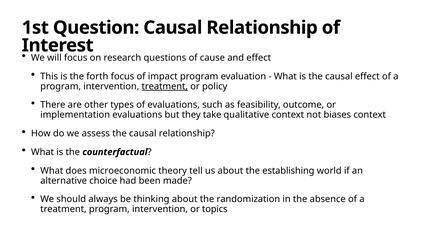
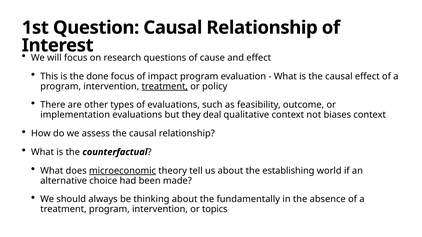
forth: forth -> done (97, 76)
take: take -> deal (212, 115)
microeconomic underline: none -> present (123, 171)
randomization: randomization -> fundamentally (248, 200)
